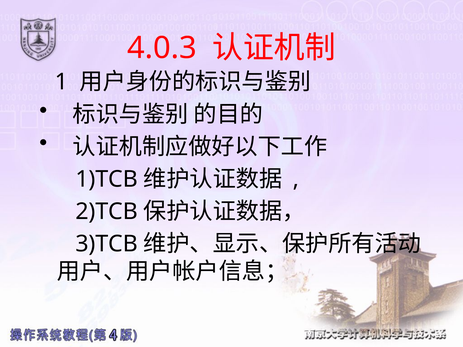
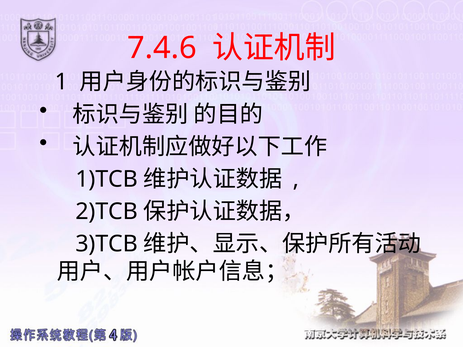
4.0.3: 4.0.3 -> 7.4.6 (162, 48)
